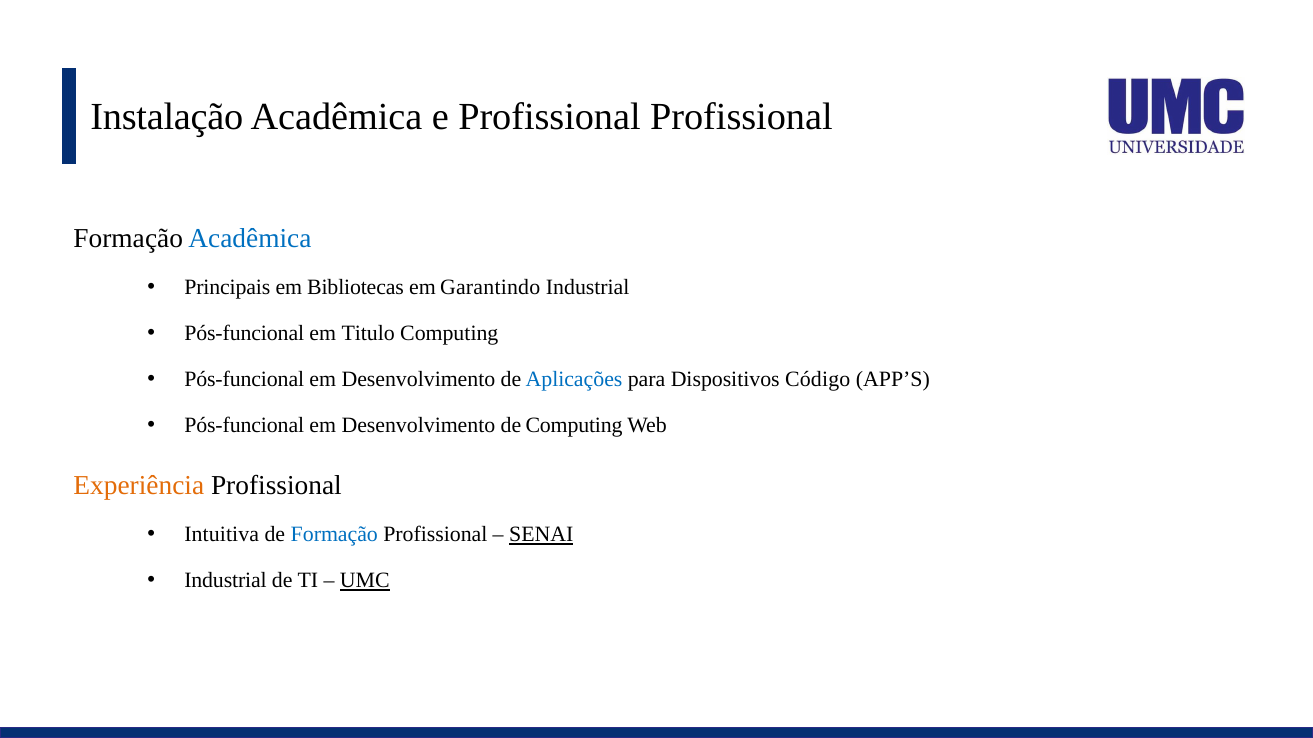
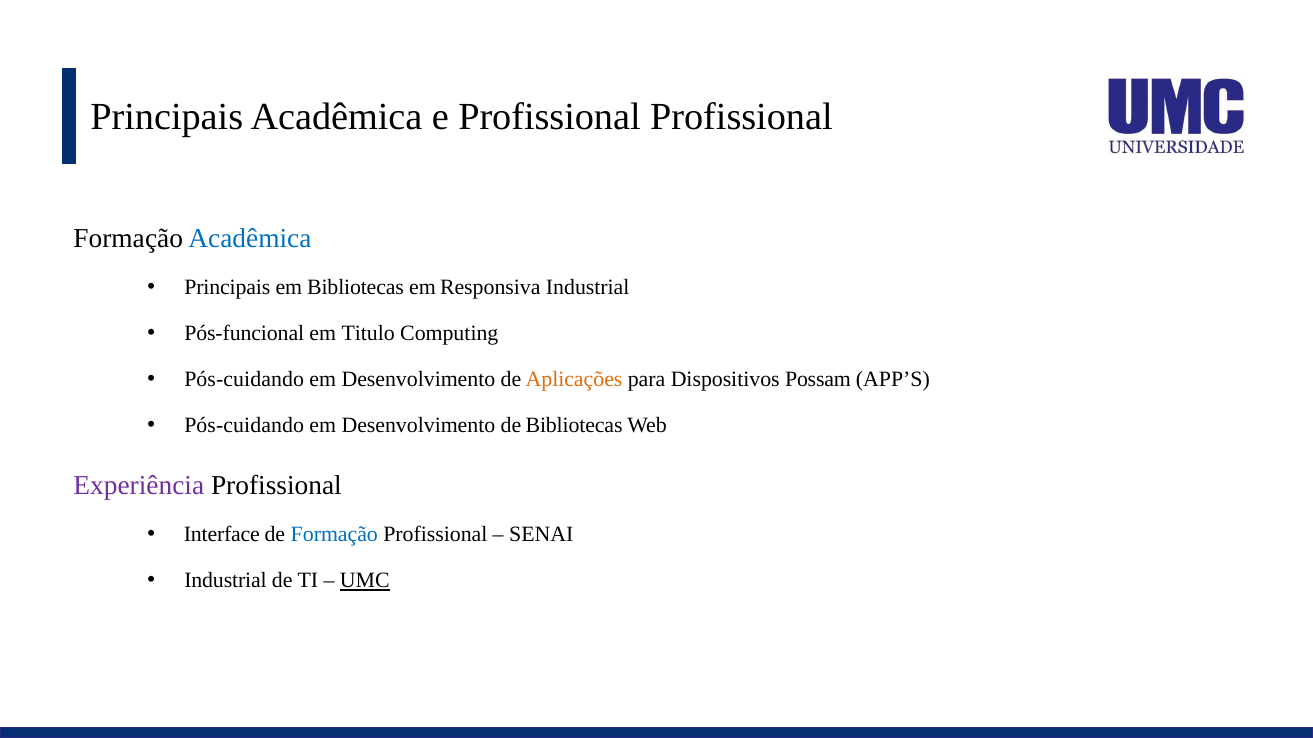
Instalação: Instalação -> Principais (167, 117)
Garantindo: Garantindo -> Responsiva (490, 287)
Pós-funcional: Pós-funcional -> Pós-cuidando (244, 380)
Aplicações colour: blue -> orange (574, 380)
Código: Código -> Possam (818, 380)
Pós-funcional: Pós-funcional -> Pós-cuidando (244, 426)
de Computing: Computing -> Bibliotecas (574, 426)
Experiência colour: orange -> purple (139, 486)
Intuitiva: Intuitiva -> Interface (222, 535)
SENAI underline: present -> none (541, 535)
